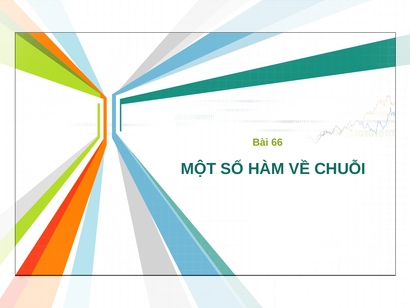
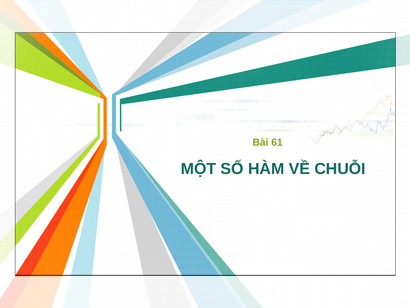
66: 66 -> 61 (277, 142)
